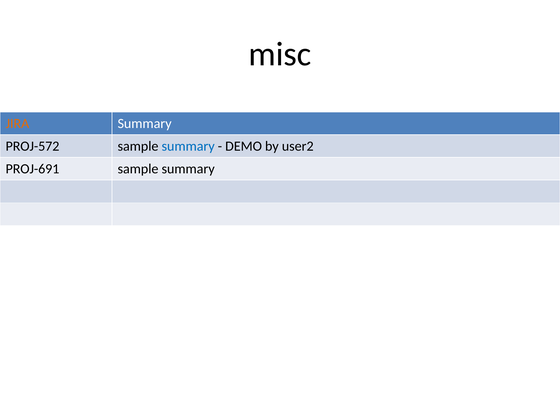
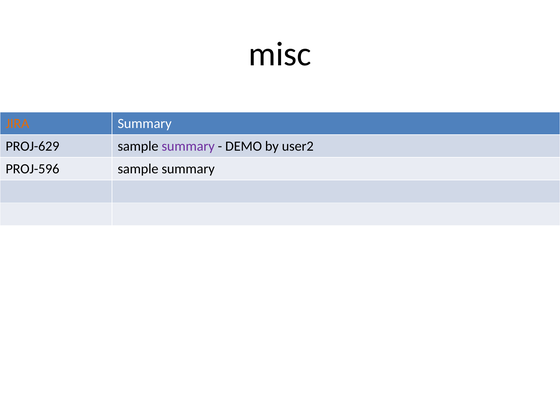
PROJ-572: PROJ-572 -> PROJ-629 (32, 146)
summary colour: blue -> purple (188, 146)
PROJ-691: PROJ-691 -> PROJ-596 (32, 169)
